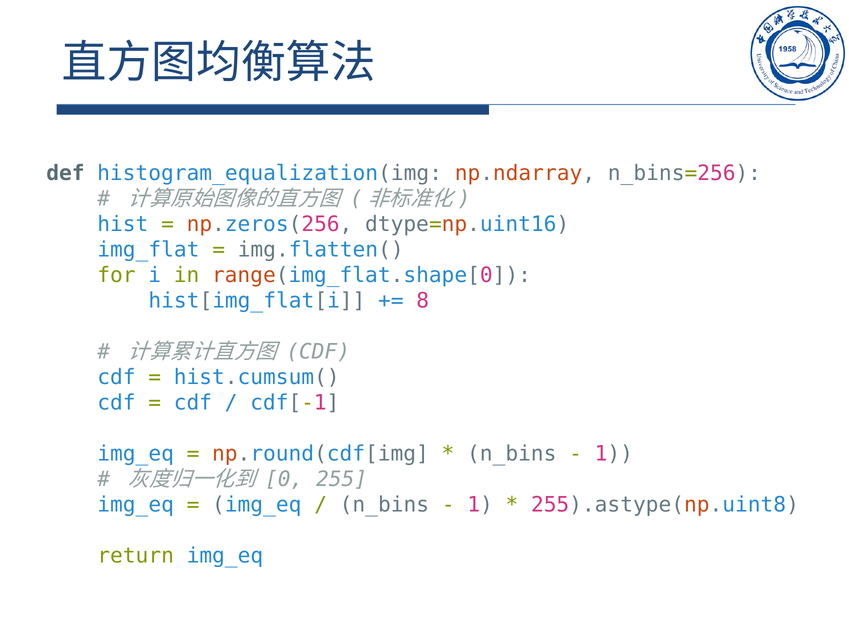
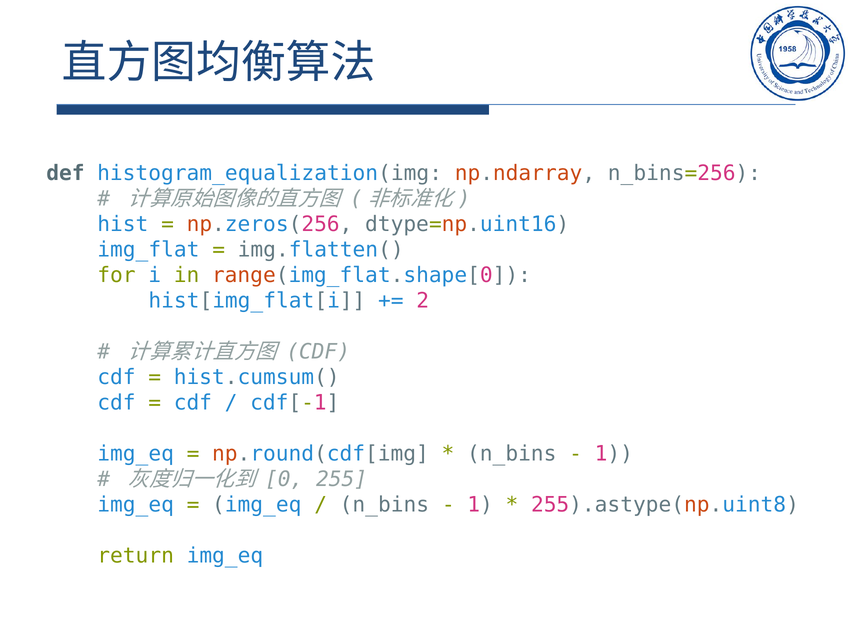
8: 8 -> 2 (423, 301)
